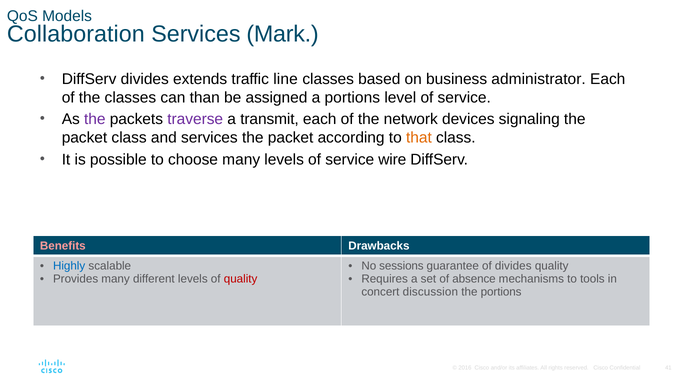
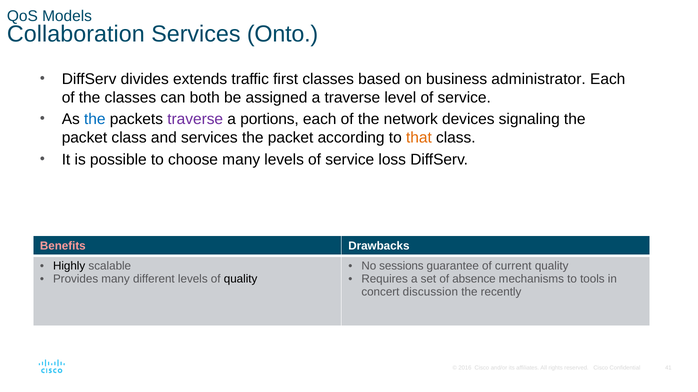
Mark: Mark -> Onto (283, 34)
line: line -> first (286, 79)
than: than -> both (205, 98)
a portions: portions -> traverse (352, 98)
the colour: purple -> blue (95, 119)
transmit: transmit -> portions (270, 119)
wire: wire -> loss (392, 160)
Highly colour: blue -> black (69, 266)
of divides: divides -> current (513, 266)
quality colour: red -> black (241, 279)
the portions: portions -> recently (501, 292)
